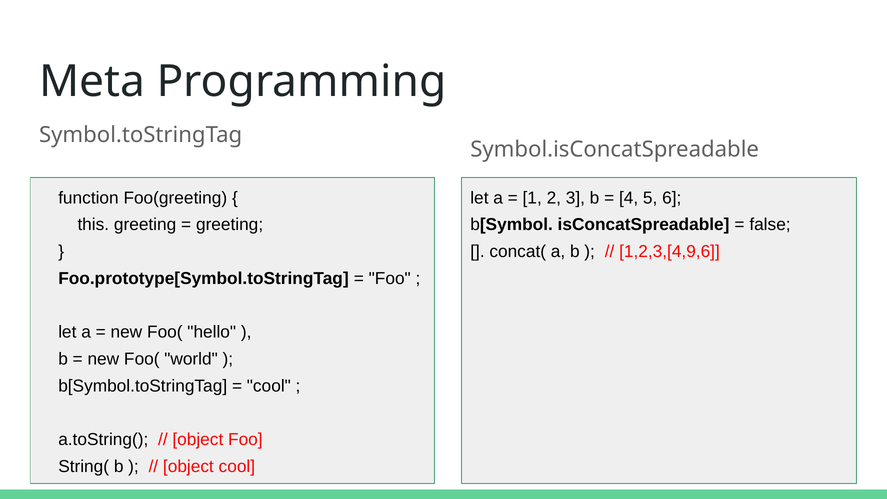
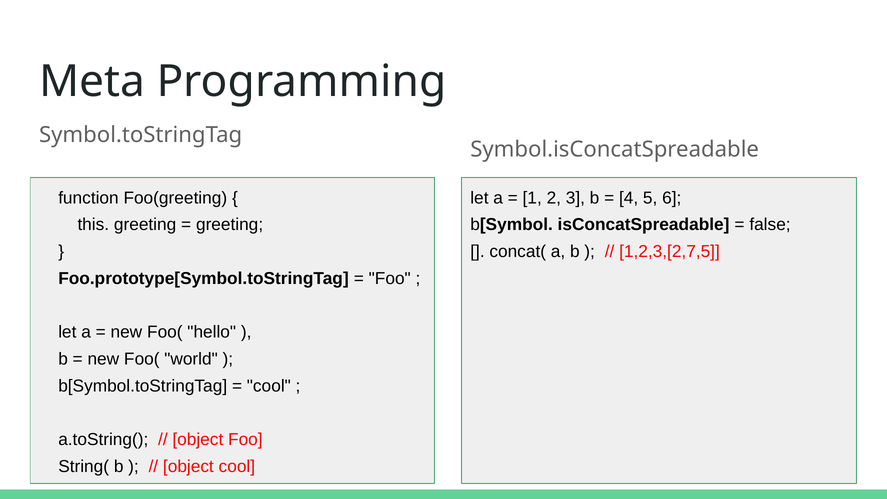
1,2,3,[4,9,6: 1,2,3,[4,9,6 -> 1,2,3,[2,7,5 (669, 252)
